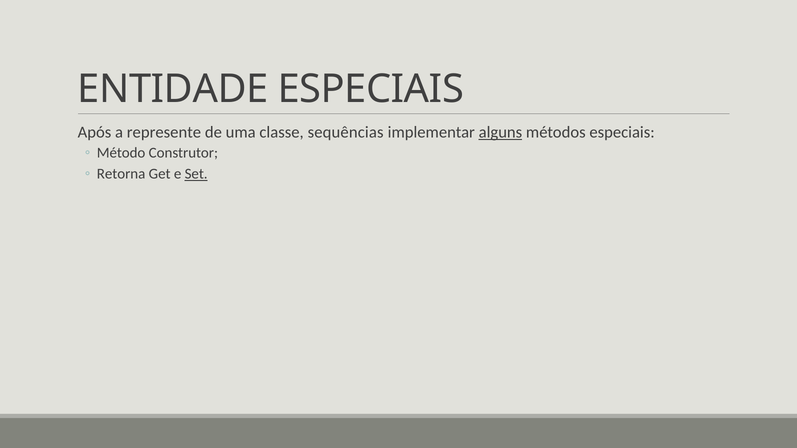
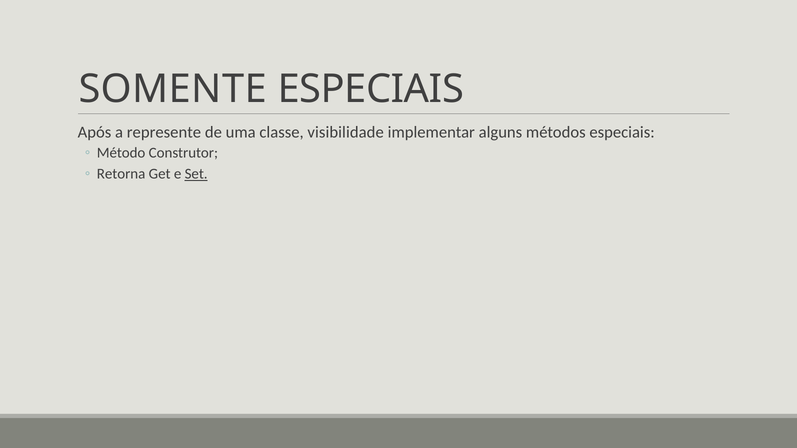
ENTIDADE: ENTIDADE -> SOMENTE (173, 89)
sequências: sequências -> visibilidade (346, 133)
alguns underline: present -> none (500, 133)
